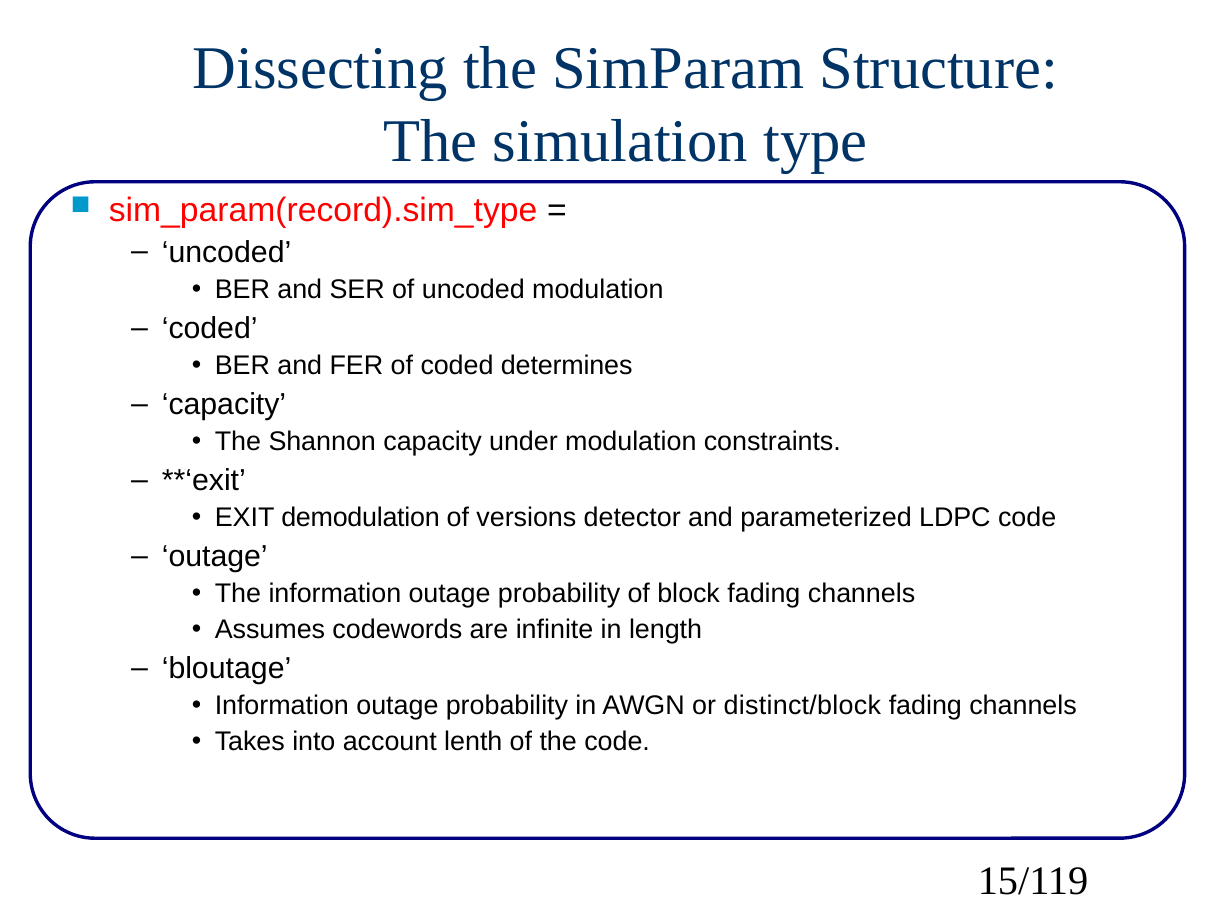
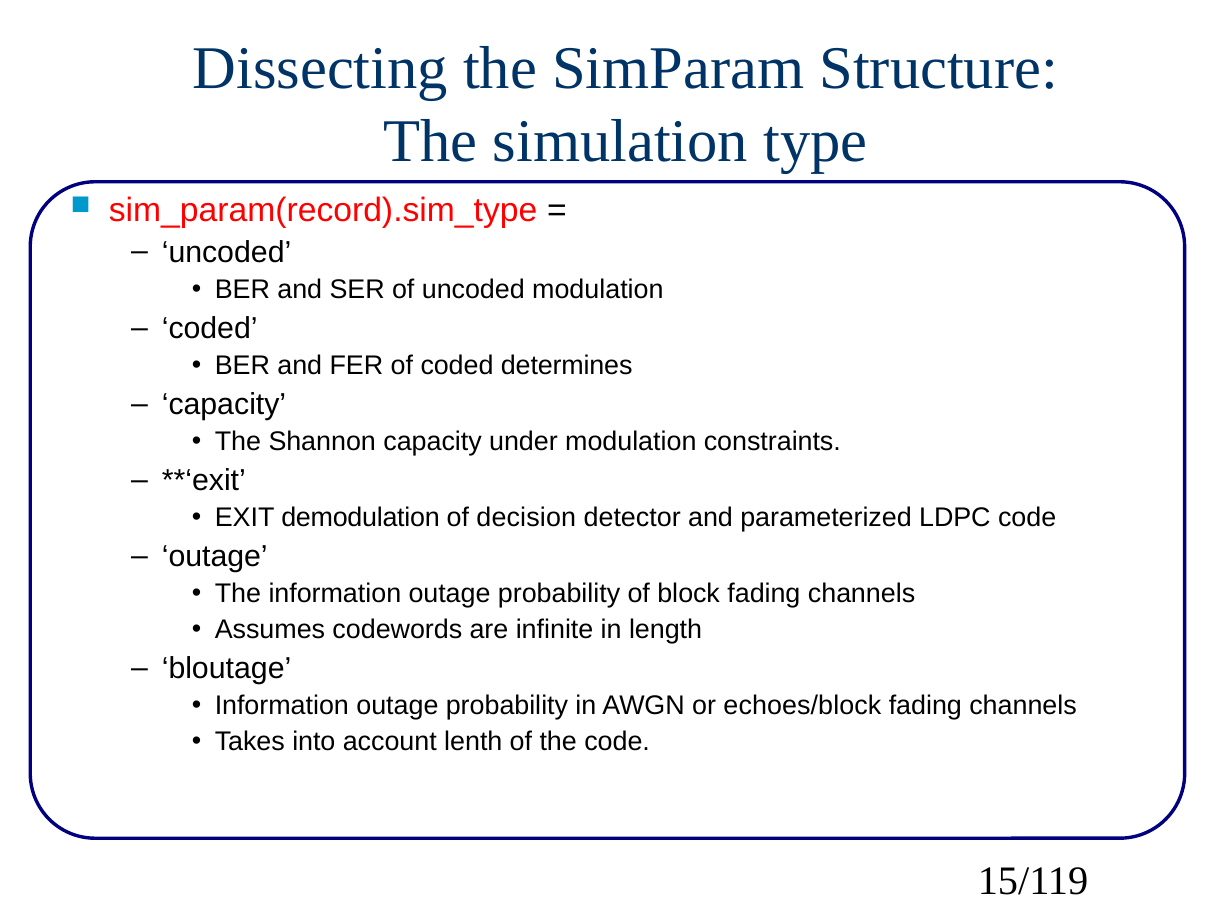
versions: versions -> decision (526, 518)
distinct/block: distinct/block -> echoes/block (802, 705)
